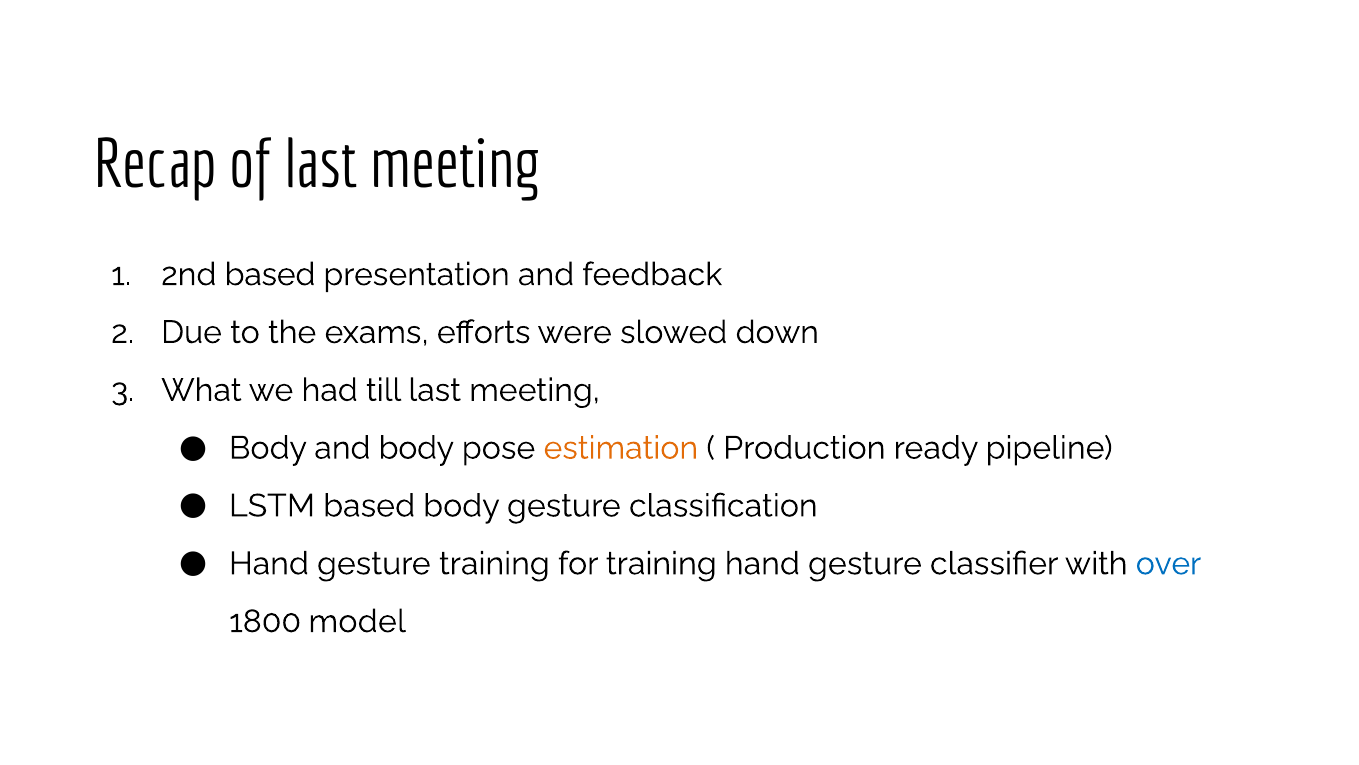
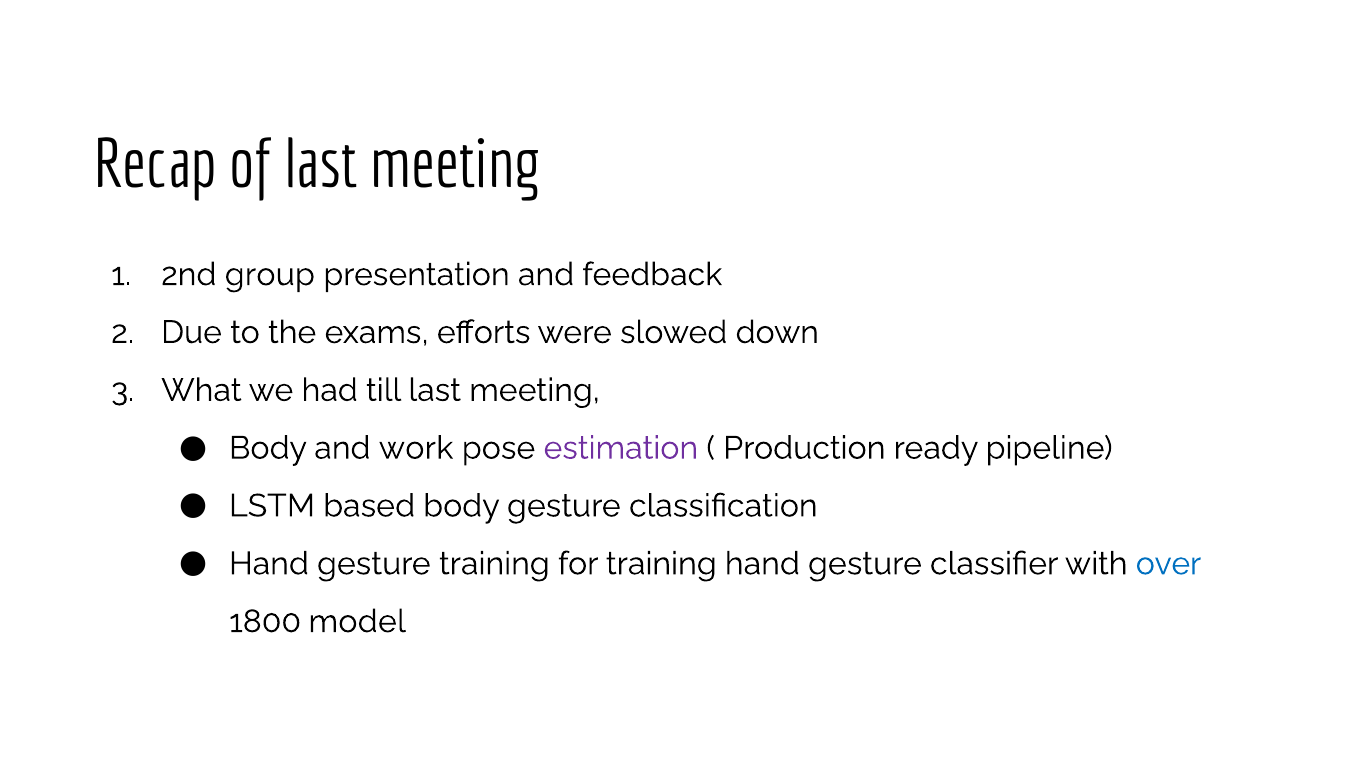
2nd based: based -> group (270, 274)
and body: body -> work (416, 448)
estimation colour: orange -> purple (621, 448)
